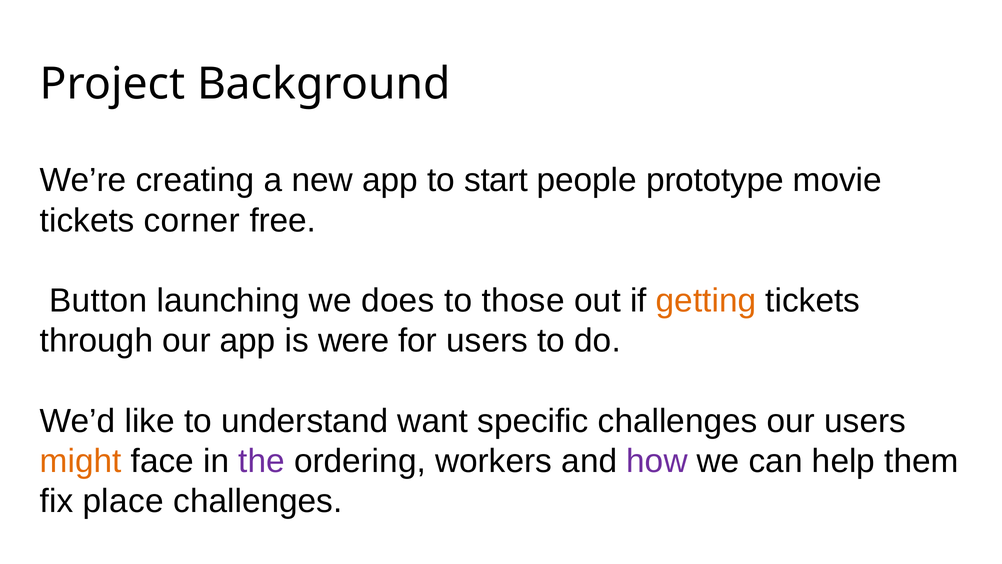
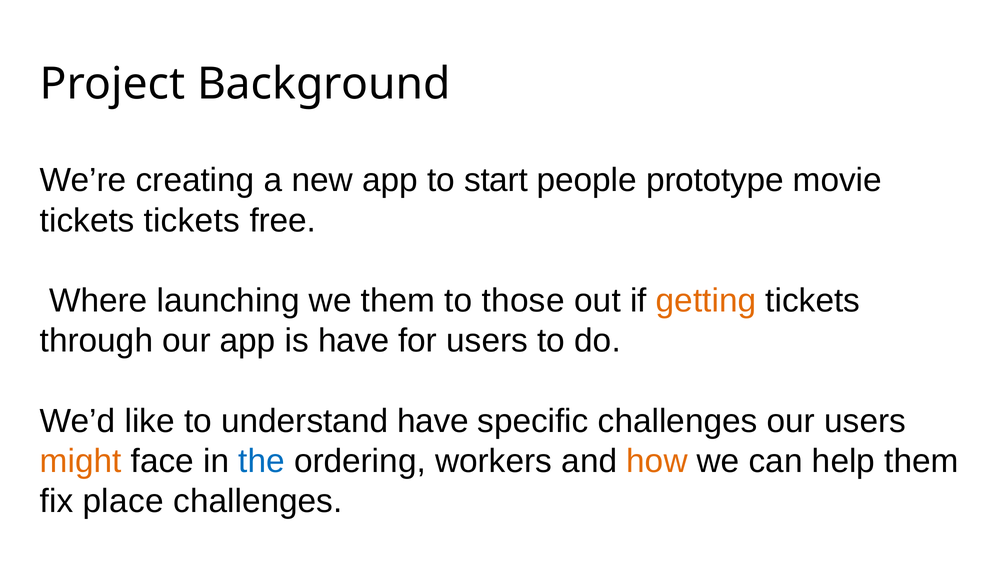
tickets corner: corner -> tickets (192, 220)
Button: Button -> Where (98, 301)
we does: does -> them (398, 301)
is were: were -> have (354, 341)
understand want: want -> have (433, 421)
the colour: purple -> blue (262, 461)
how colour: purple -> orange (657, 461)
